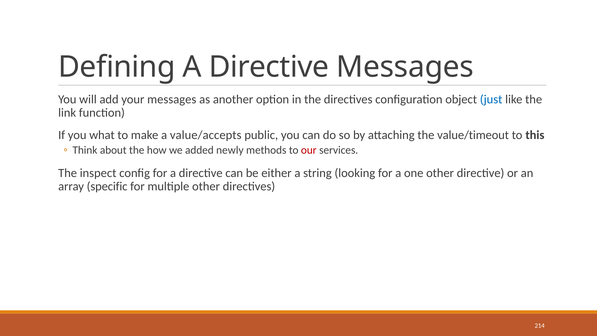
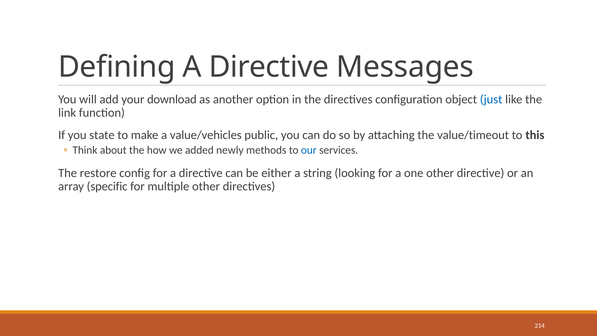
your messages: messages -> download (172, 99)
what: what -> state (102, 135)
value/accepts: value/accepts -> value/vehicles (206, 135)
our colour: red -> blue (309, 150)
inspect: inspect -> restore (98, 173)
